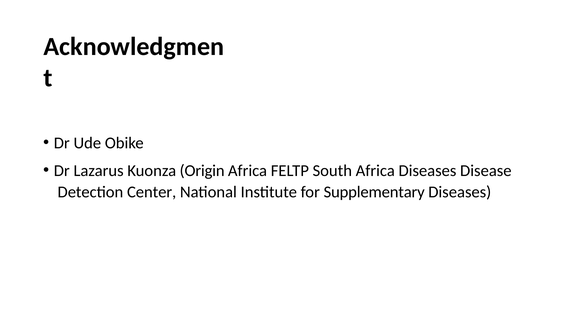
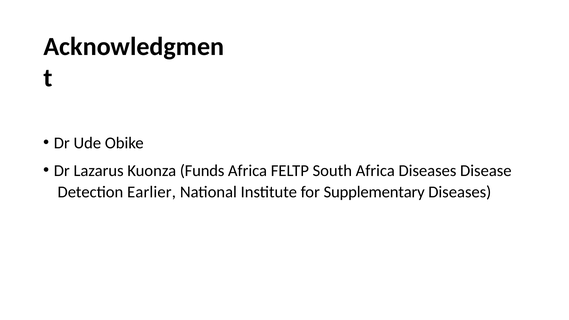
Origin: Origin -> Funds (202, 171)
Center: Center -> Earlier (152, 192)
